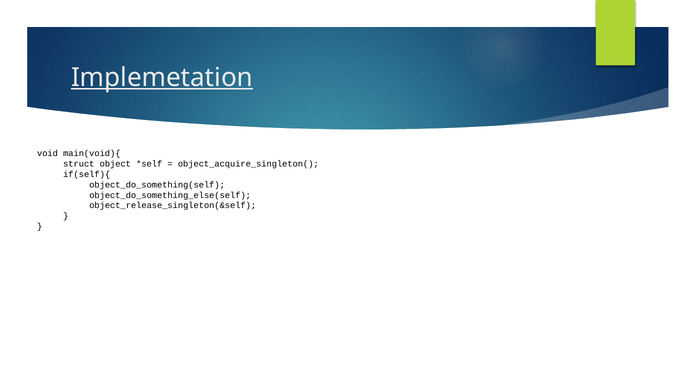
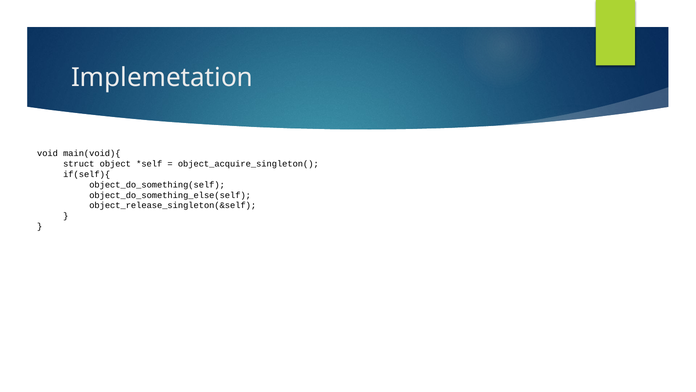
Implemetation underline: present -> none (162, 78)
